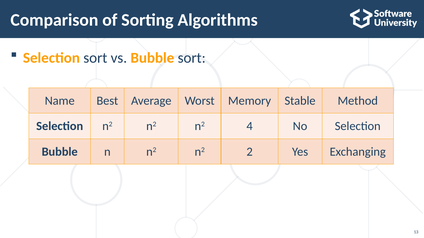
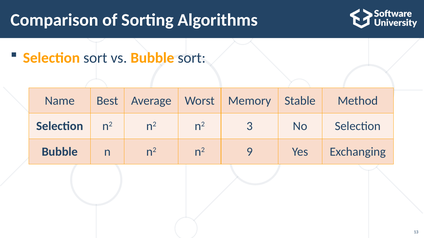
4: 4 -> 3 (250, 126)
2: 2 -> 9 (250, 152)
